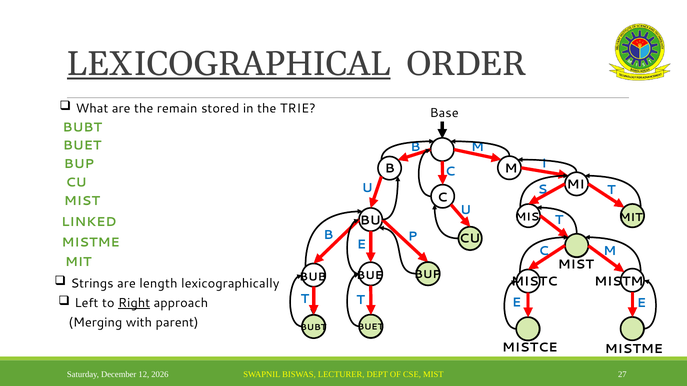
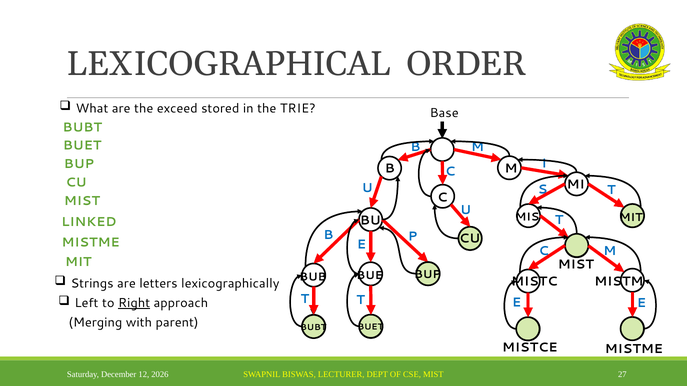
LEXICOGRAPHICAL underline: present -> none (229, 64)
remain: remain -> exceed (177, 108)
length: length -> letters (158, 284)
